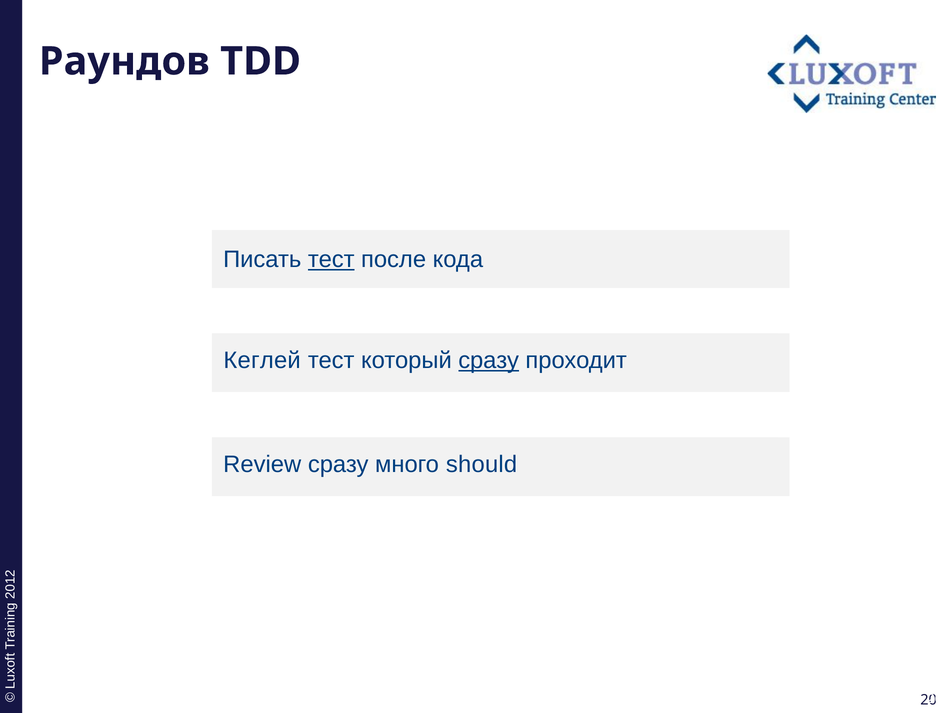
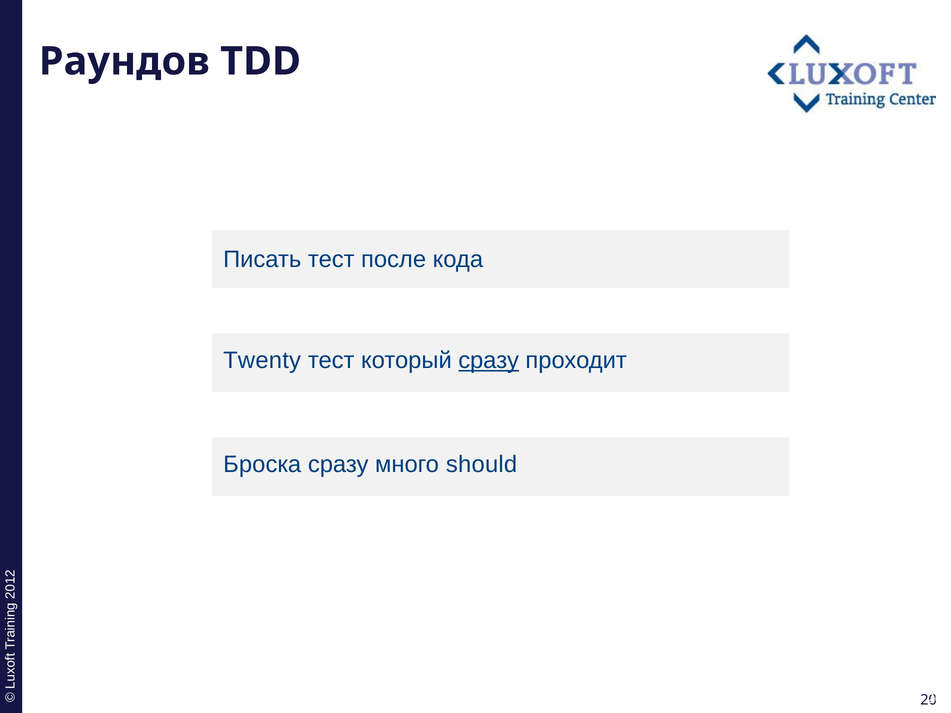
тест underline: present -> none (331, 260)
Кеглей: Кеглей -> Twenty (262, 361)
Review: Review -> Броска (262, 465)
